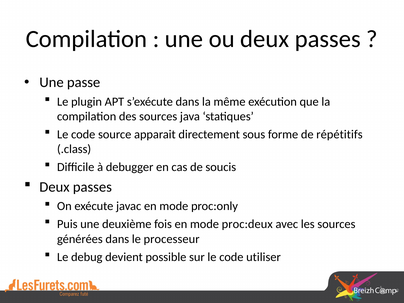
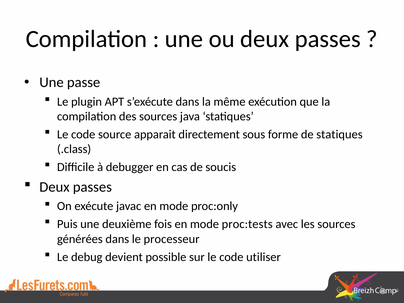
de répétitifs: répétitifs -> statiques (339, 134)
proc:deux: proc:deux -> proc:tests (247, 224)
